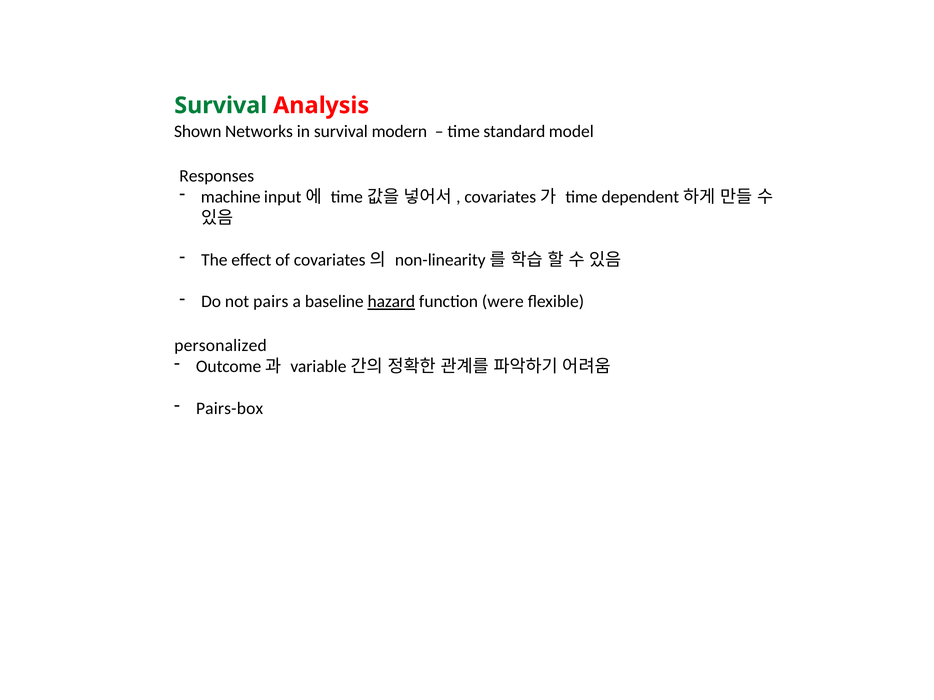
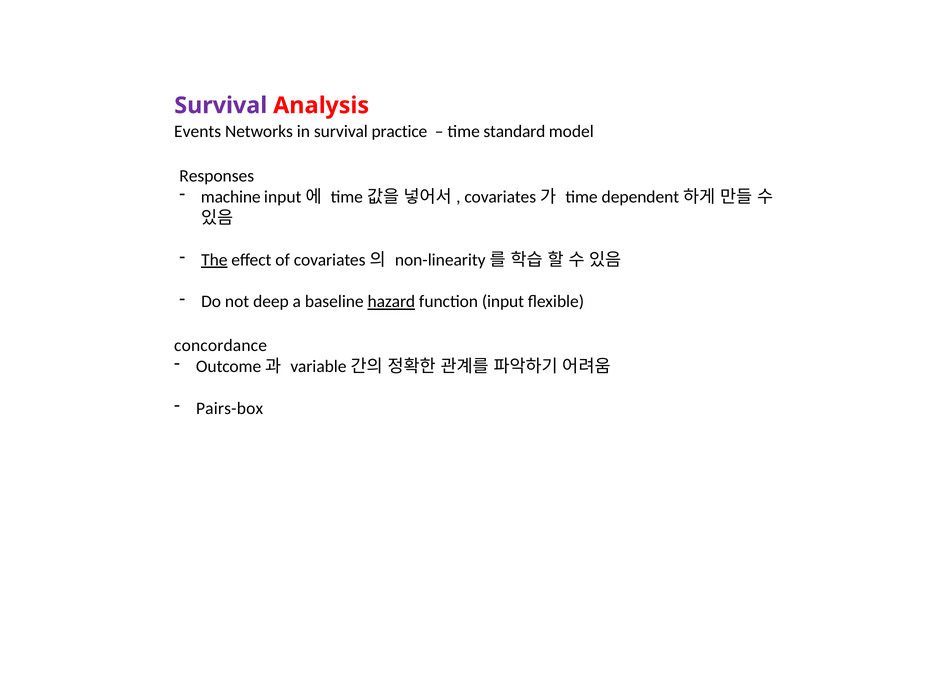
Survival colour: green -> purple (221, 106)
Shown: Shown -> Events (198, 132)
modern: modern -> practice (399, 132)
The underline: none -> present (214, 260)
pairs: pairs -> deep (271, 302)
were: were -> input (503, 302)
personalized: personalized -> concordance (221, 346)
